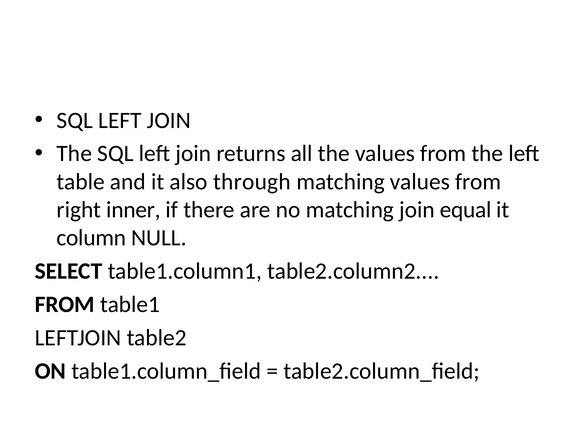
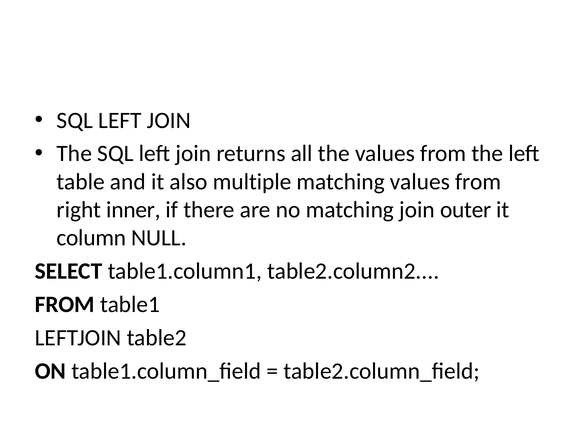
through: through -> multiple (252, 182)
equal: equal -> outer (466, 210)
